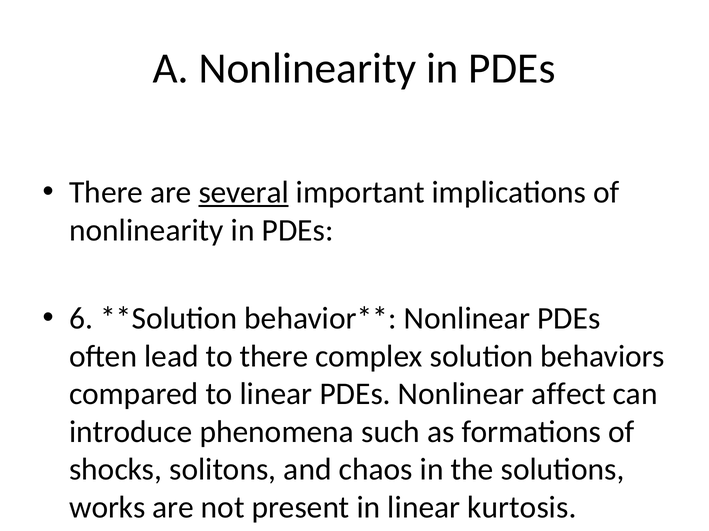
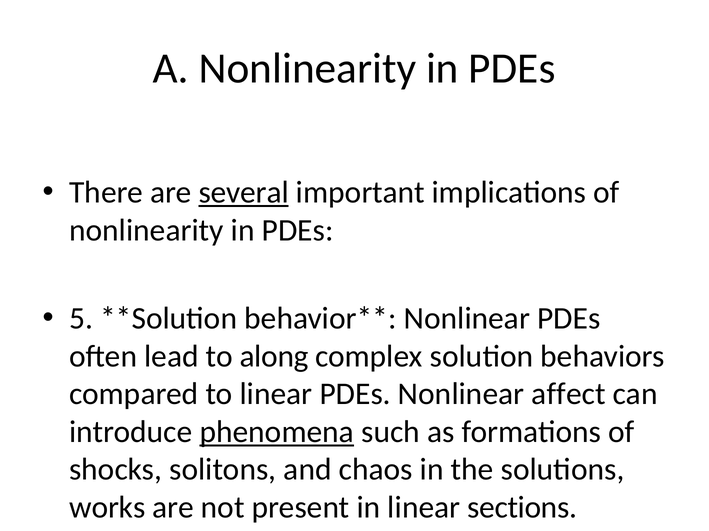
6: 6 -> 5 (81, 319)
to there: there -> along (274, 357)
phenomena underline: none -> present (277, 432)
kurtosis: kurtosis -> sections (522, 508)
